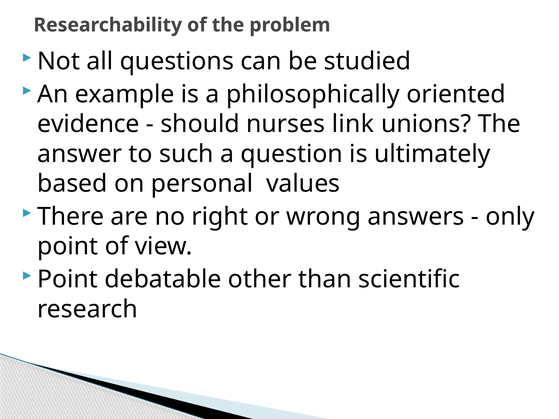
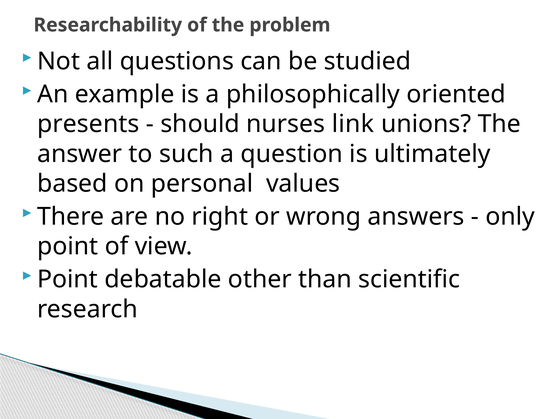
evidence: evidence -> presents (88, 124)
